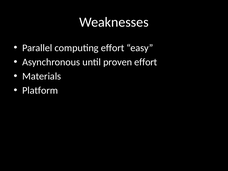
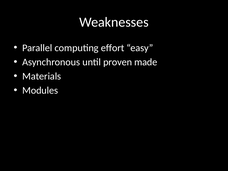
proven effort: effort -> made (146, 62)
Platform: Platform -> Modules (40, 90)
